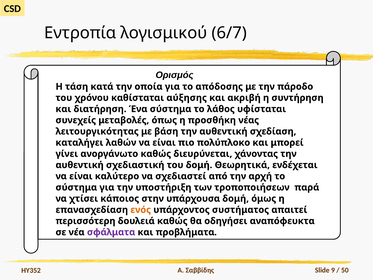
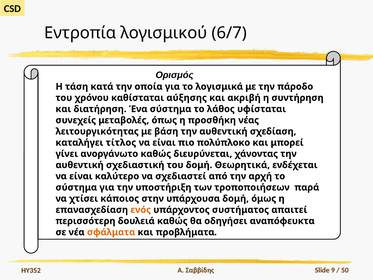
απόδοσης: απόδοσης -> λογισμικά (219, 87)
λαθών: λαθών -> τίτλος (121, 142)
σφάλματα colour: purple -> orange (111, 232)
